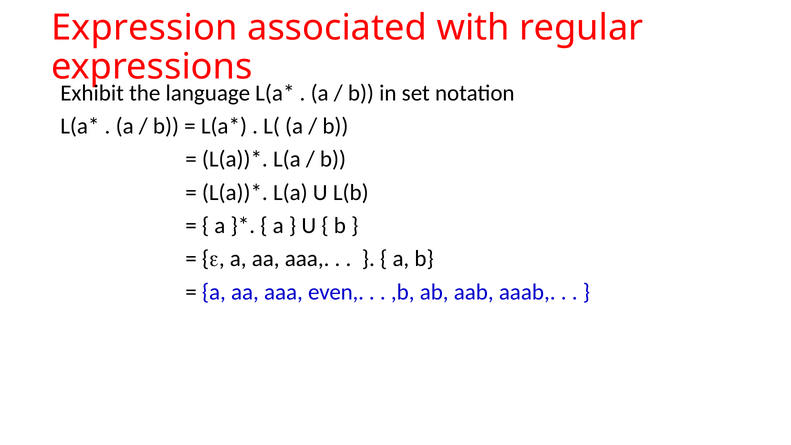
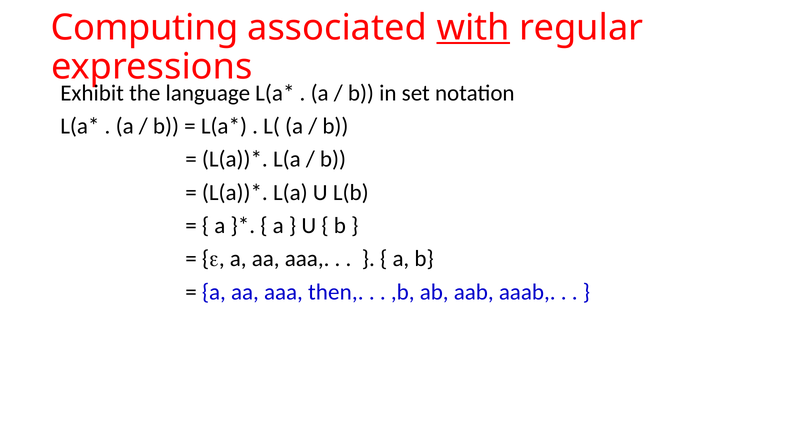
Expression: Expression -> Computing (145, 28)
with underline: none -> present (473, 28)
even: even -> then (336, 292)
